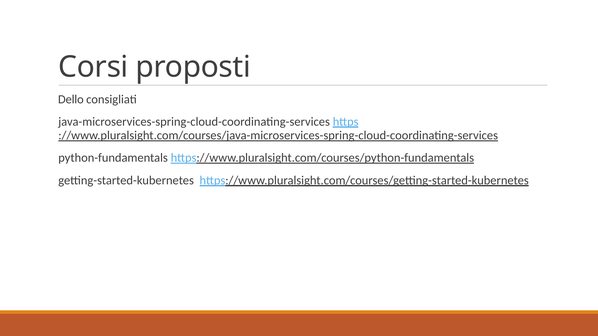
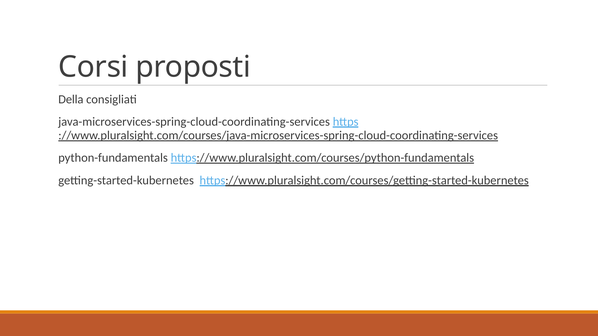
Dello: Dello -> Della (71, 99)
